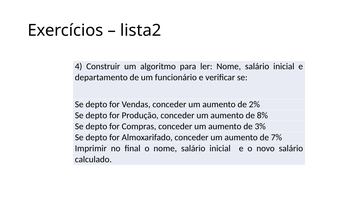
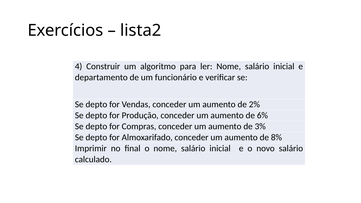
8%: 8% -> 6% (262, 115)
7%: 7% -> 8% (276, 137)
